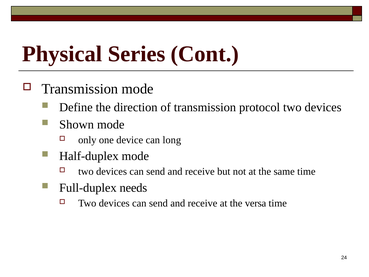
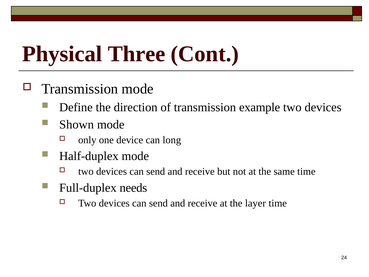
Series: Series -> Three (137, 54)
protocol: protocol -> example (260, 107)
versa: versa -> layer (255, 203)
